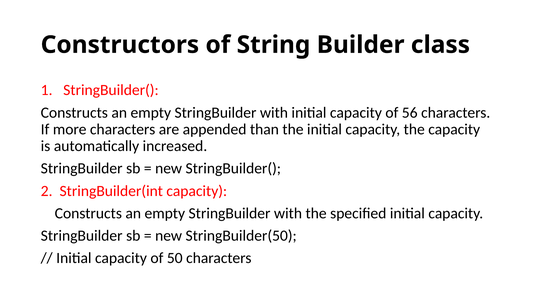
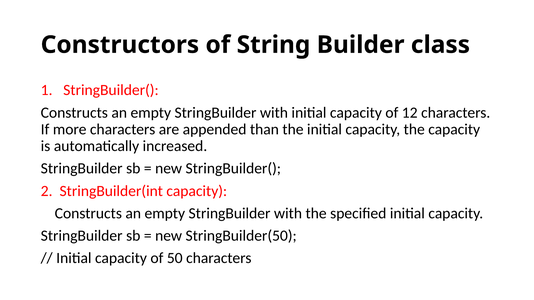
56: 56 -> 12 (410, 113)
